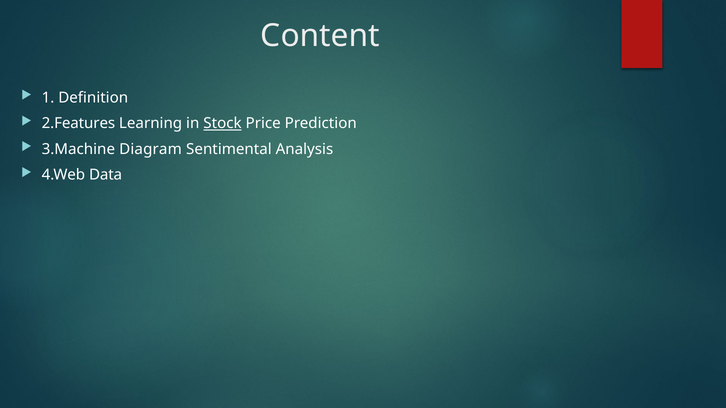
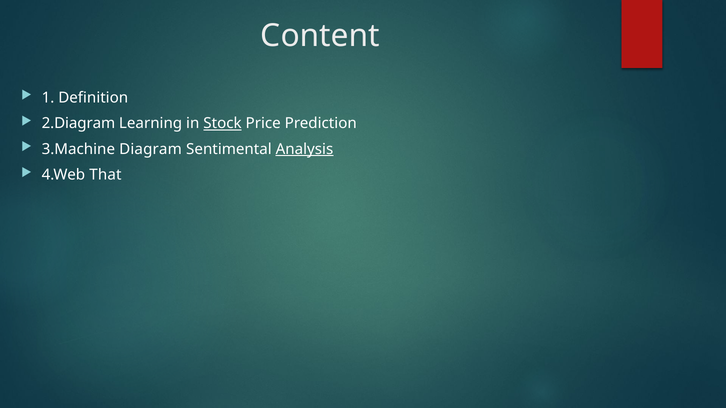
2.Features: 2.Features -> 2.Diagram (78, 123)
Analysis underline: none -> present (304, 149)
Data: Data -> That (105, 175)
